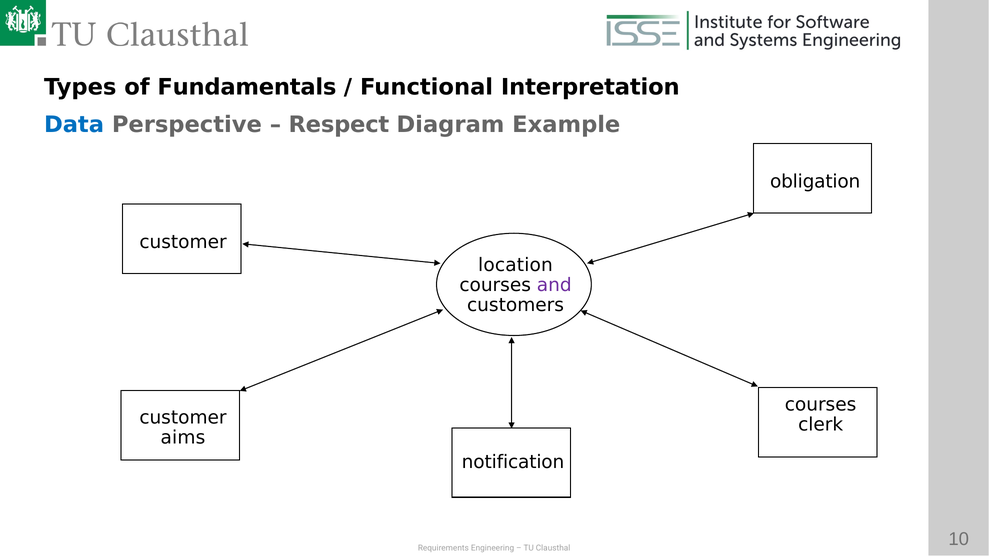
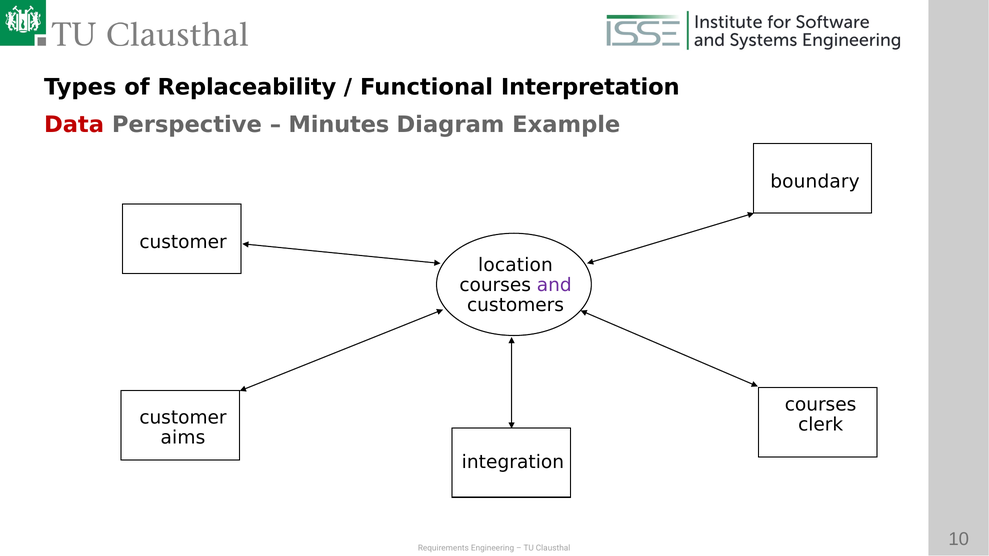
Fundamentals: Fundamentals -> Replaceability (247, 87)
Data colour: blue -> red (74, 125)
Respect: Respect -> Minutes (339, 125)
obligation: obligation -> boundary (815, 182)
notification: notification -> integration (513, 463)
